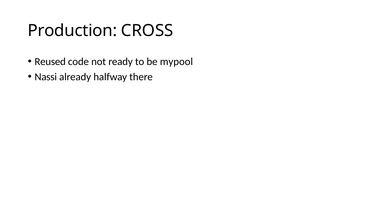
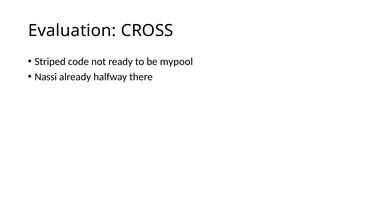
Production: Production -> Evaluation (72, 31)
Reused: Reused -> Striped (50, 62)
